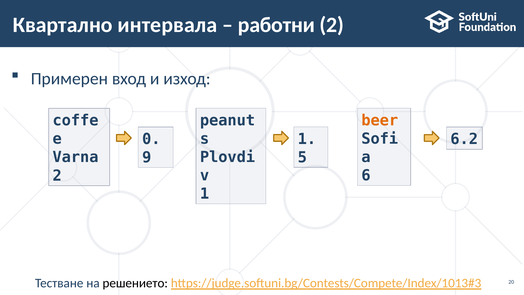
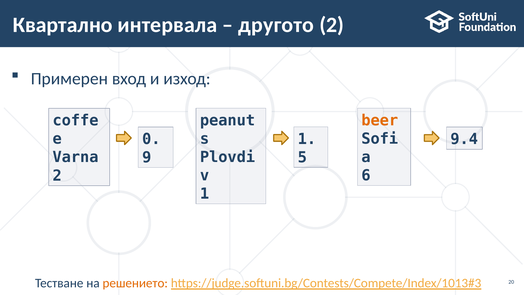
работни: работни -> другото (276, 25)
6.2: 6.2 -> 9.4 (464, 139)
решението colour: black -> orange (135, 283)
